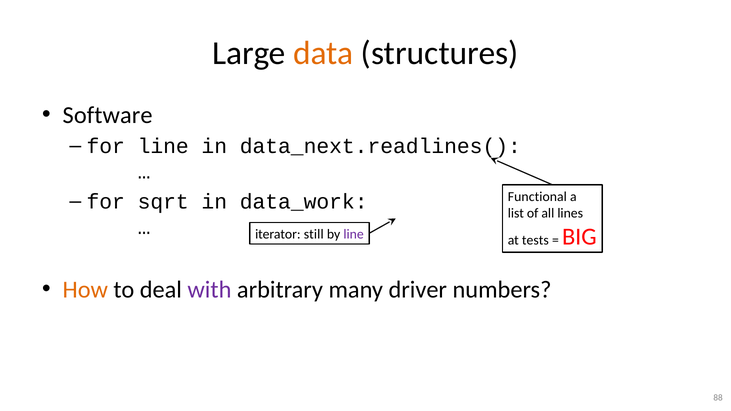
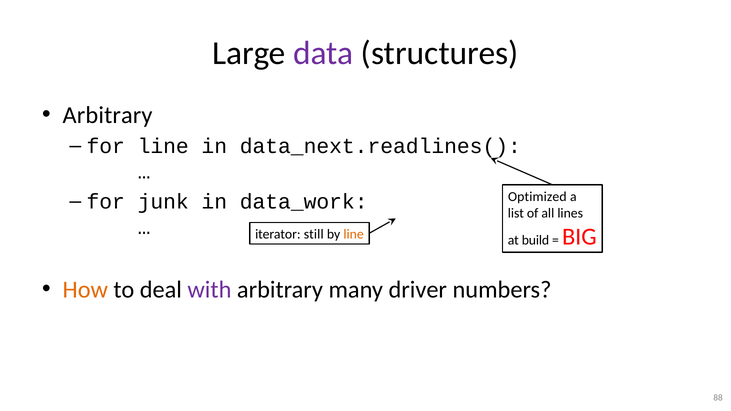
data colour: orange -> purple (323, 53)
Software: Software -> Arbitrary (108, 115)
sqrt: sqrt -> junk (163, 202)
Functional: Functional -> Optimized (537, 197)
line colour: purple -> orange (354, 234)
tests: tests -> build (535, 240)
